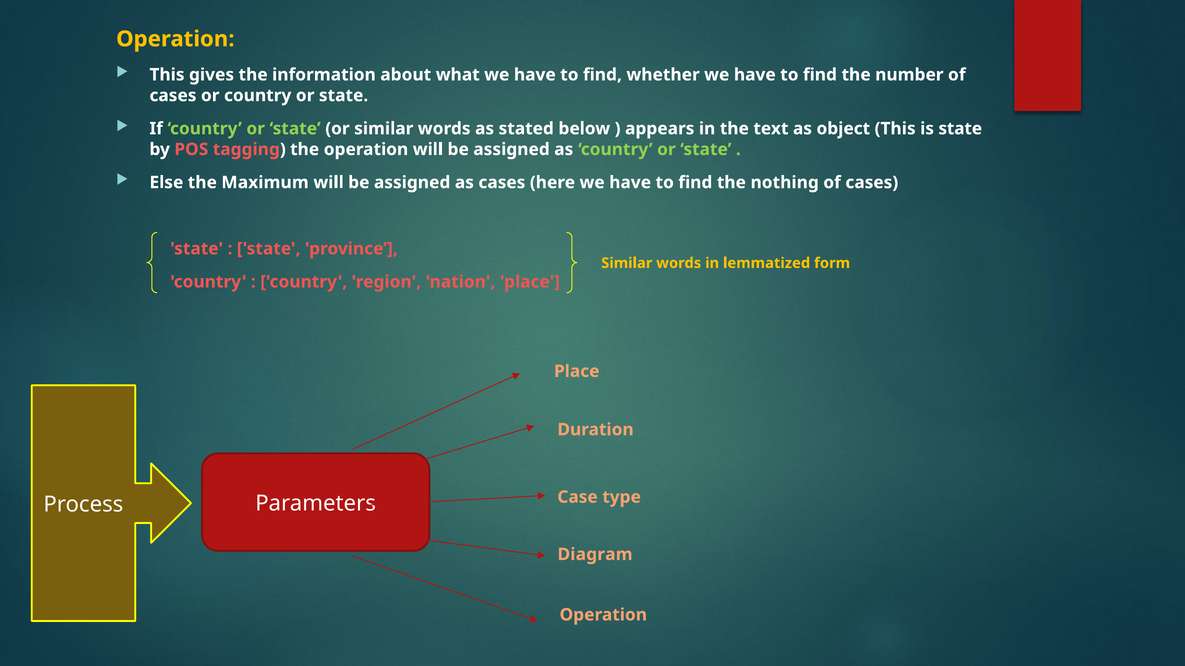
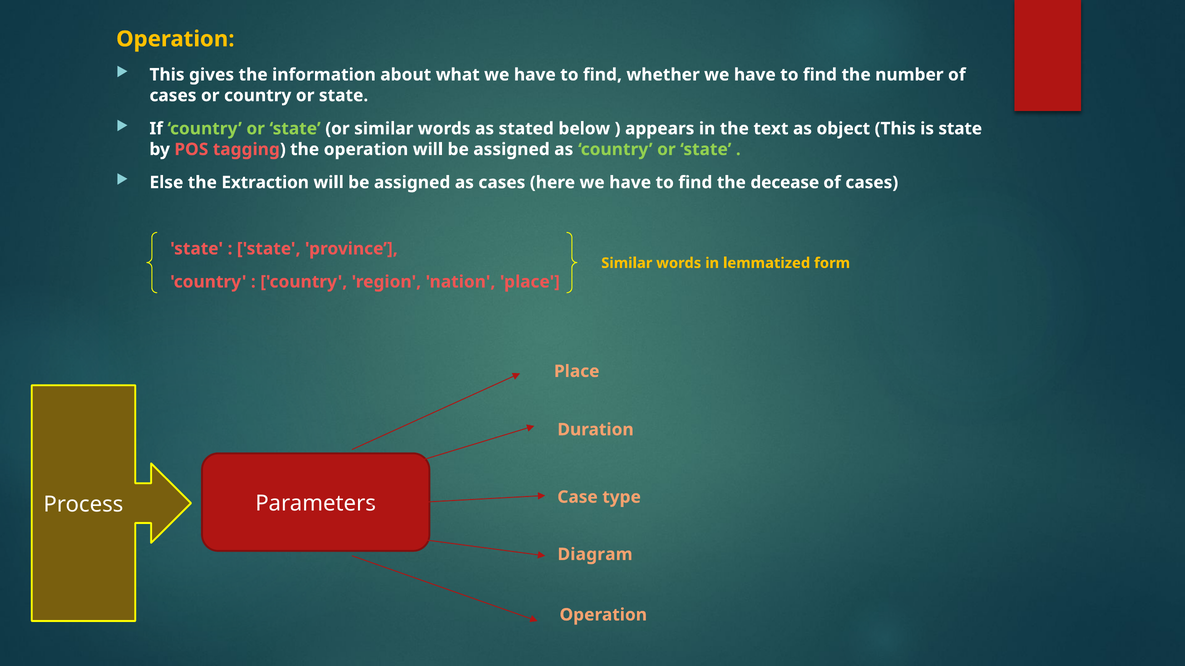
Maximum: Maximum -> Extraction (265, 183)
nothing: nothing -> decease (785, 183)
